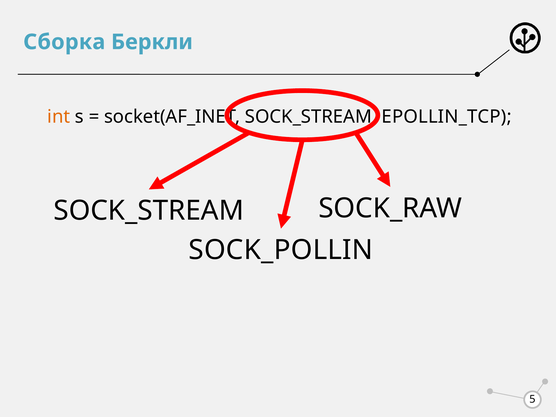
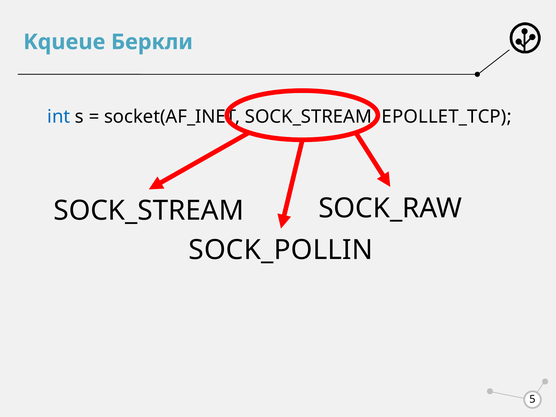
Сборка: Сборка -> Kqueue (64, 42)
int colour: orange -> blue (59, 117)
EPOLLIN_TCP: EPOLLIN_TCP -> EPOLLET_TCP (447, 117)
